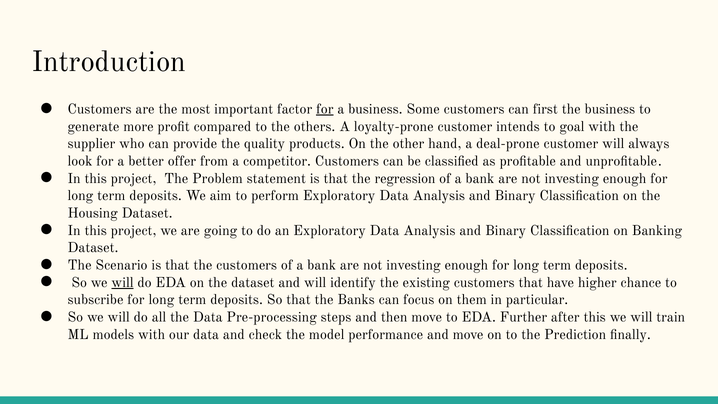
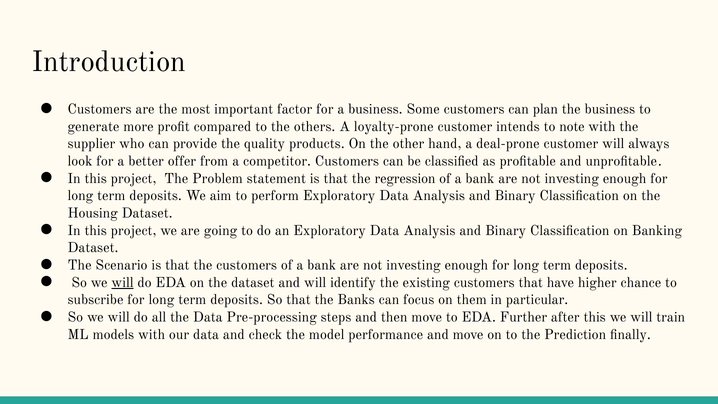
for underline: present -> none (325, 109)
first: first -> plan (545, 109)
goal: goal -> note (572, 126)
